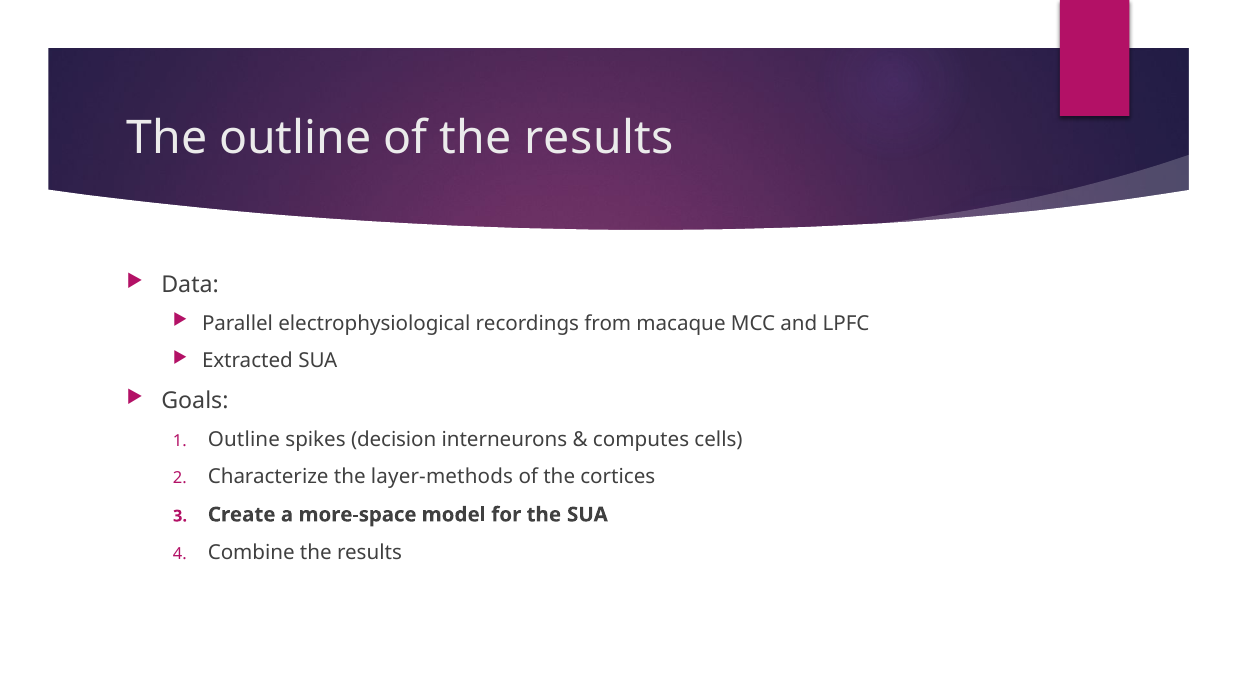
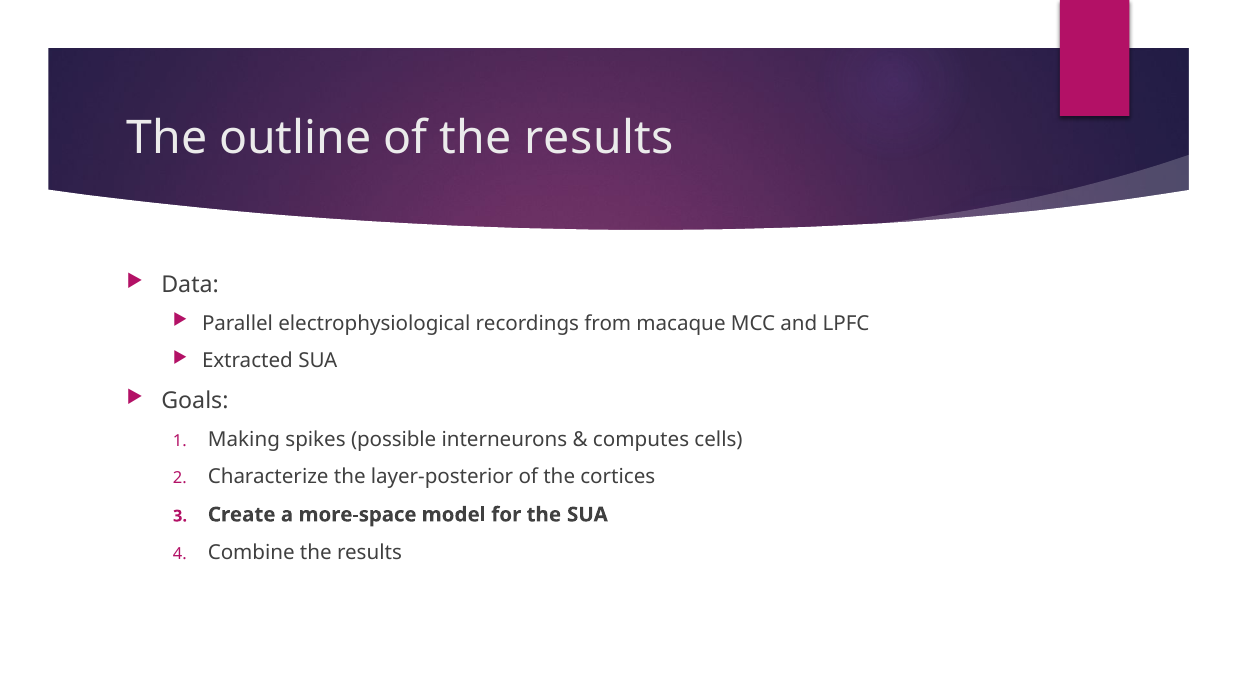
Outline: Outline -> Making (244, 440)
decision: decision -> possible (394, 440)
layer-methods: layer-methods -> layer-posterior (442, 477)
